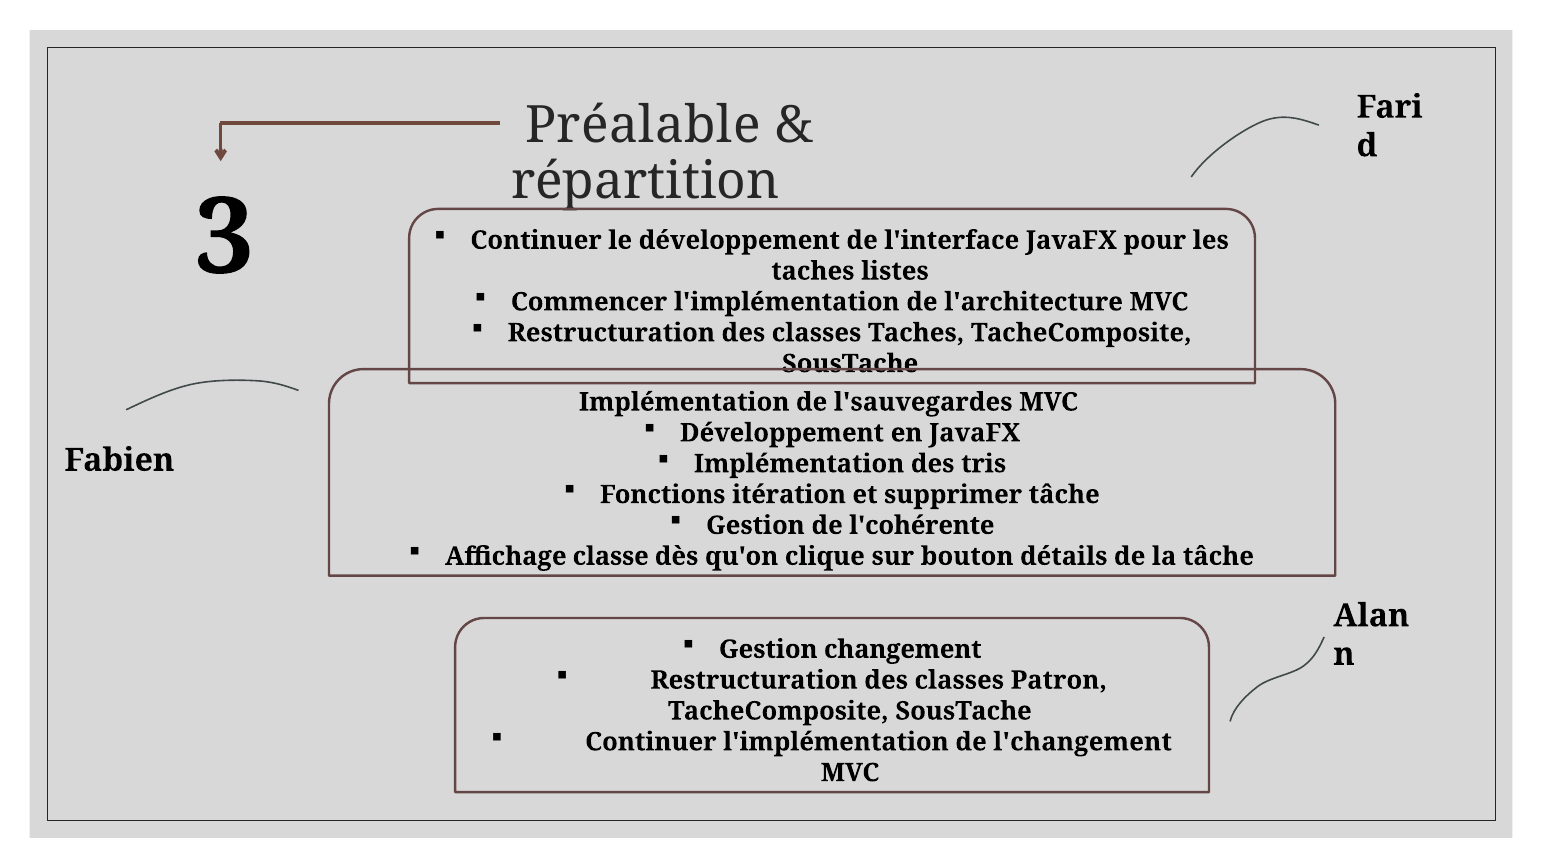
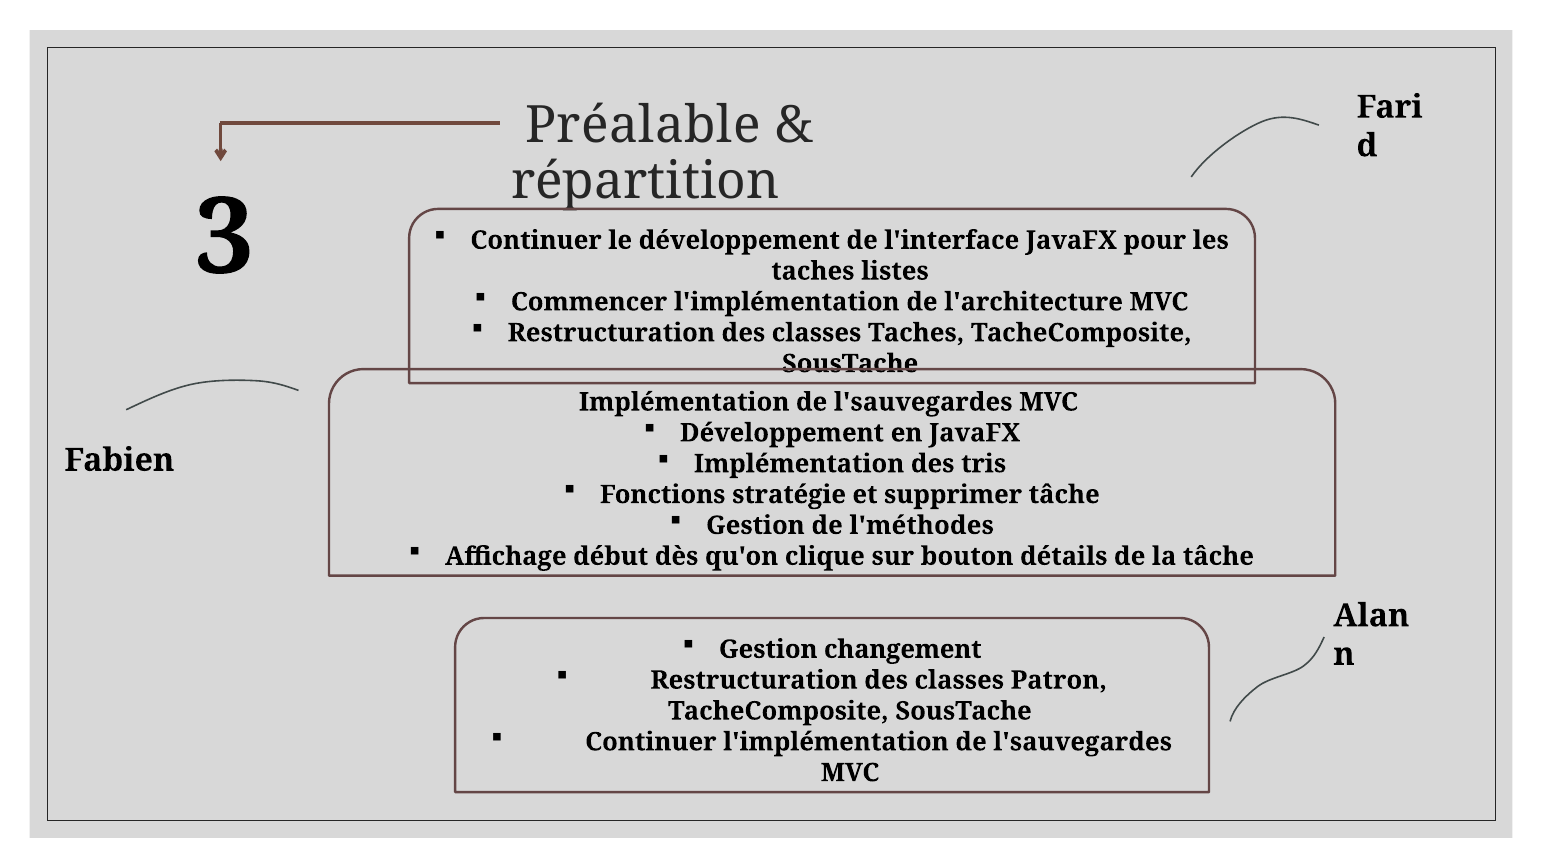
itération: itération -> stratégie (789, 494)
l'cohérente: l'cohérente -> l'méthodes (922, 525)
classe: classe -> début (611, 556)
l'implémentation de l'changement: l'changement -> l'sauvegardes (1083, 741)
